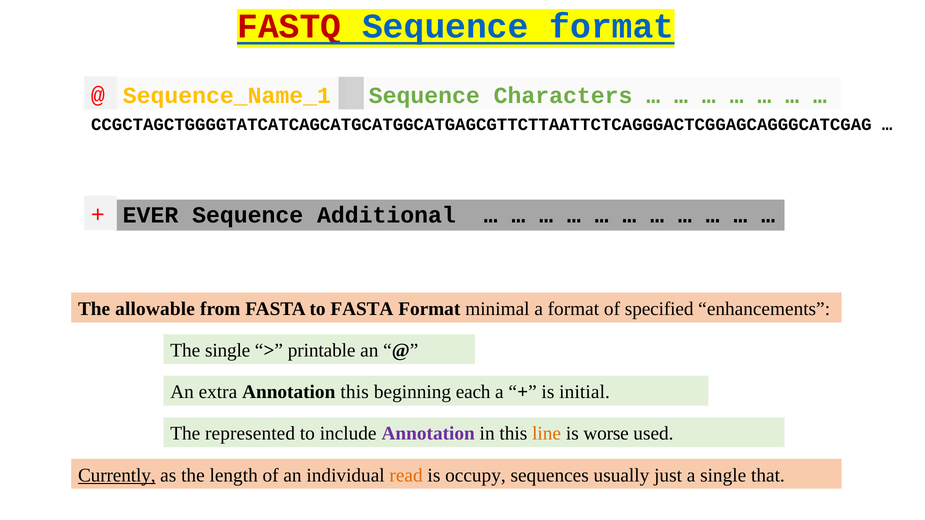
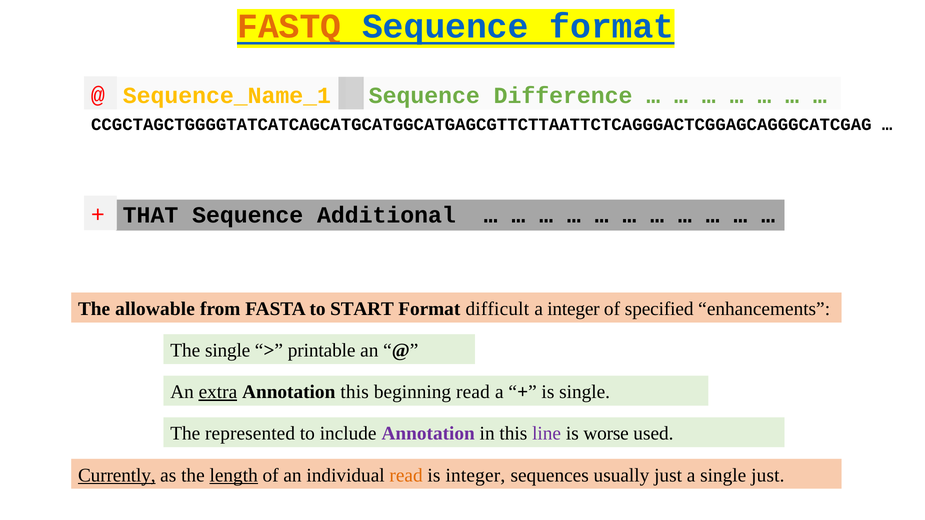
FASTQ colour: red -> orange (289, 26)
Characters: Characters -> Difference (563, 96)
EVER: EVER -> THAT (151, 215)
to FASTA: FASTA -> START (362, 309)
minimal: minimal -> difficult (497, 309)
a format: format -> integer (574, 309)
extra underline: none -> present (218, 392)
beginning each: each -> read (473, 392)
is initial: initial -> single (585, 392)
line colour: orange -> purple (547, 434)
length underline: none -> present (234, 475)
is occupy: occupy -> integer (475, 475)
single that: that -> just (768, 475)
